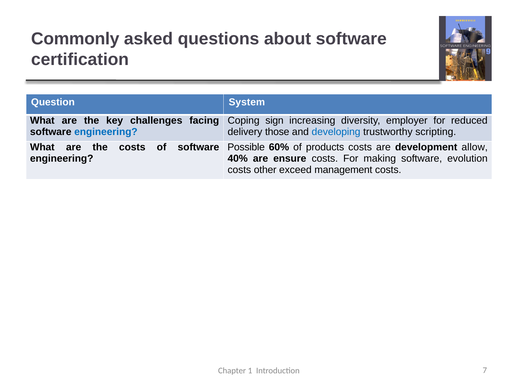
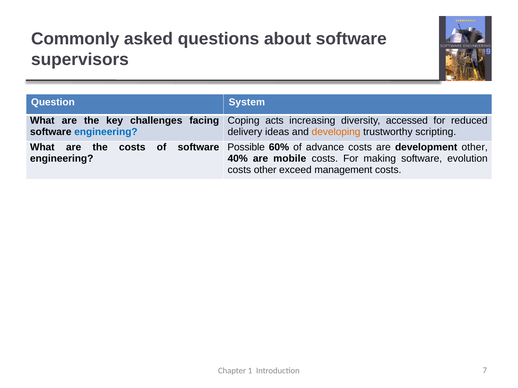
certification: certification -> supervisors (80, 59)
sign: sign -> acts (274, 121)
employer: employer -> accessed (407, 121)
those: those -> ideas (277, 132)
developing colour: blue -> orange (336, 132)
products: products -> advance (325, 147)
development allow: allow -> other (475, 147)
ensure: ensure -> mobile (290, 159)
